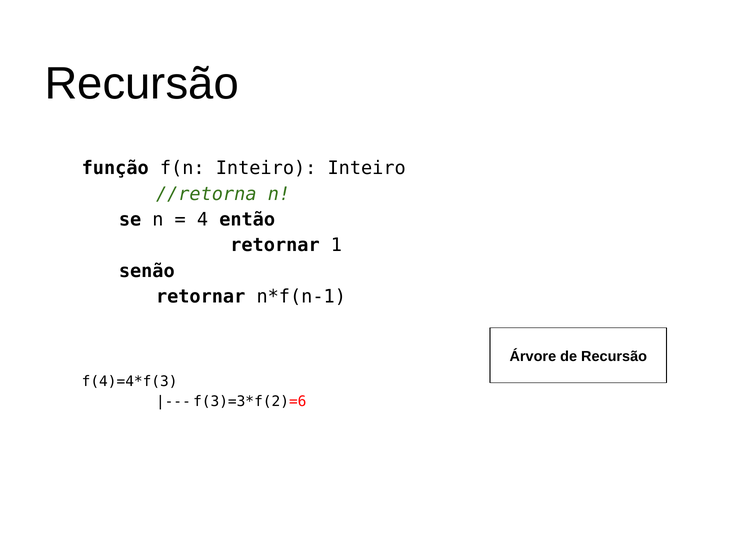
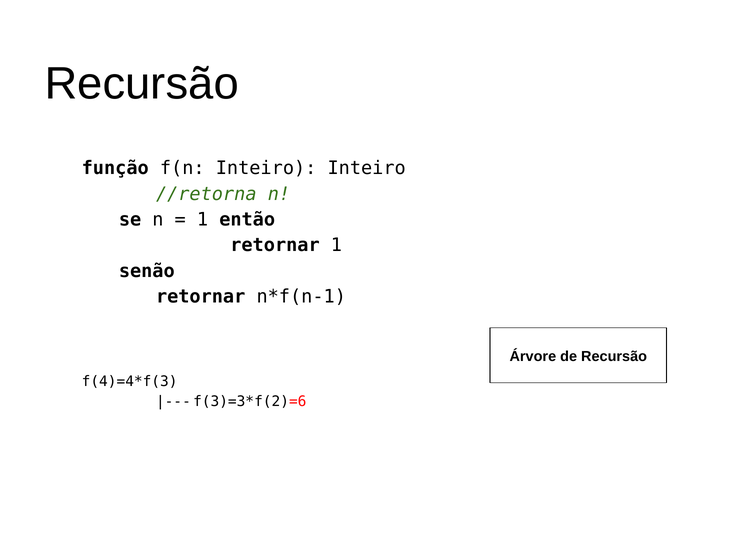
4: 4 -> 1 (203, 219)
